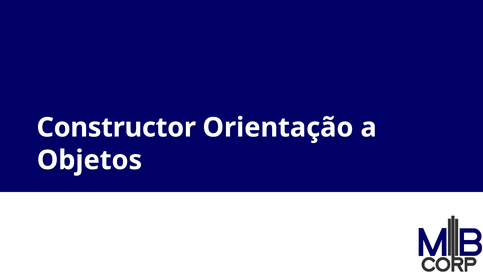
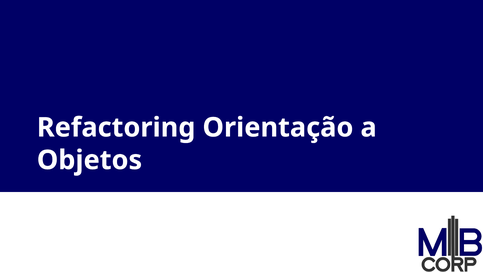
Constructor: Constructor -> Refactoring (116, 127)
